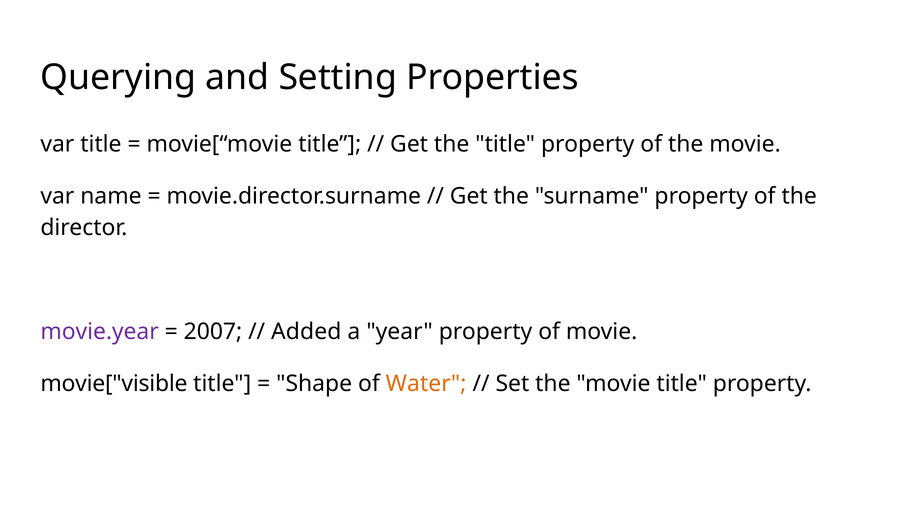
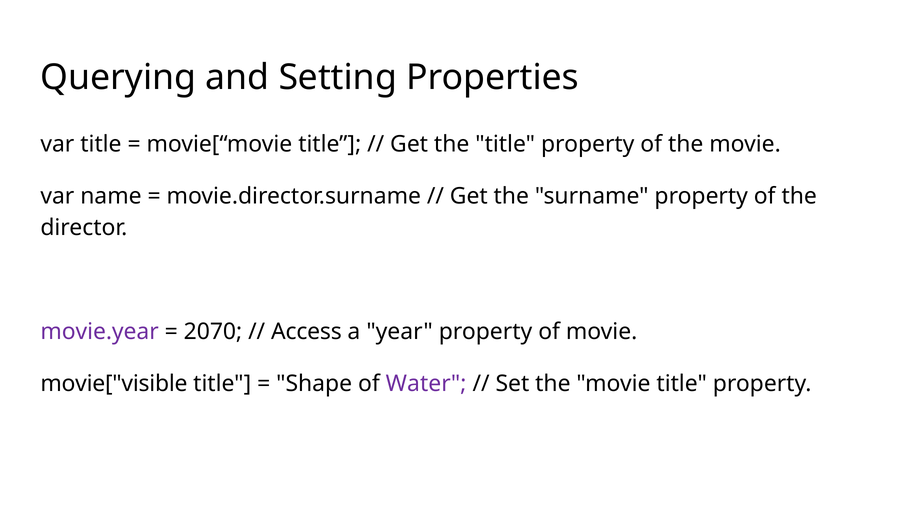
2007: 2007 -> 2070 (213, 332)
Added: Added -> Access (306, 332)
Water colour: orange -> purple (426, 384)
